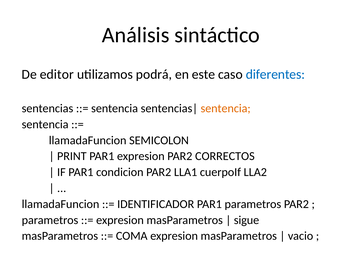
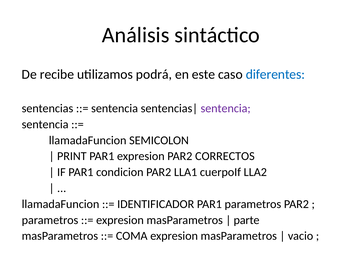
editor: editor -> recibe (57, 74)
sentencia colour: orange -> purple (226, 108)
sigue: sigue -> parte (247, 220)
